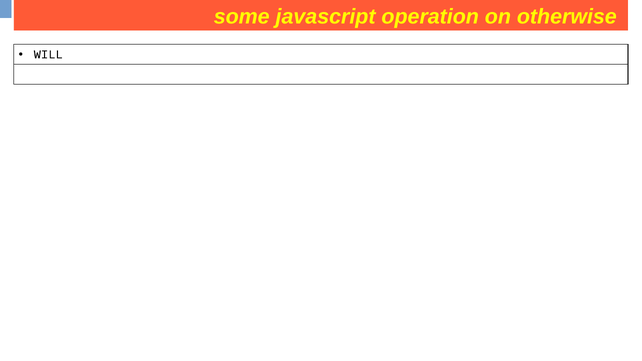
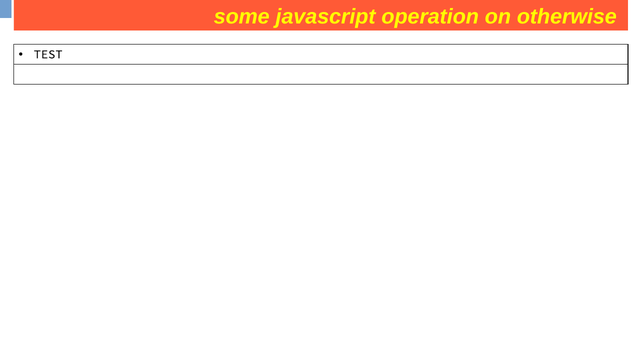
WILL: WILL -> TEST (48, 54)
